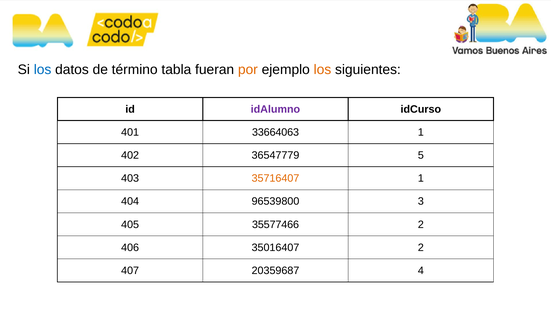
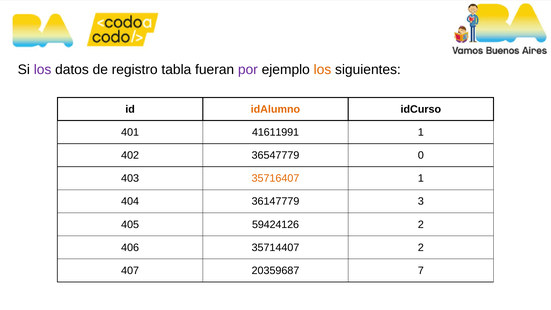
los colour: blue -> purple (43, 70)
término: término -> registro (135, 70)
por colour: orange -> purple (248, 70)
idAlumno colour: purple -> orange (275, 109)
33664063: 33664063 -> 41611991 (276, 132)
5: 5 -> 0 (421, 155)
96539800: 96539800 -> 36147779 (275, 201)
35577466: 35577466 -> 59424126 (276, 224)
35016407: 35016407 -> 35714407 (275, 247)
4: 4 -> 7 (421, 271)
